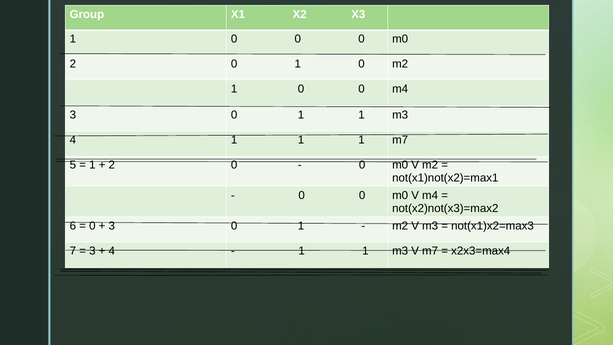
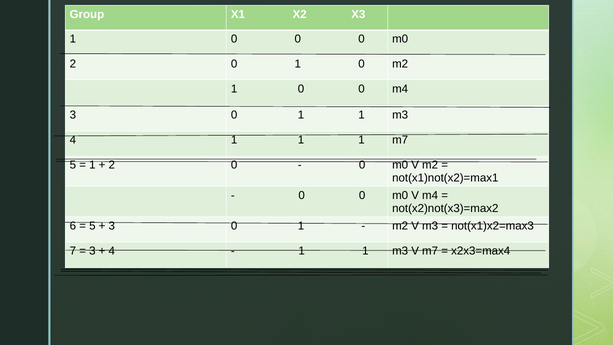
0: 0 -> 5 (92, 226)
